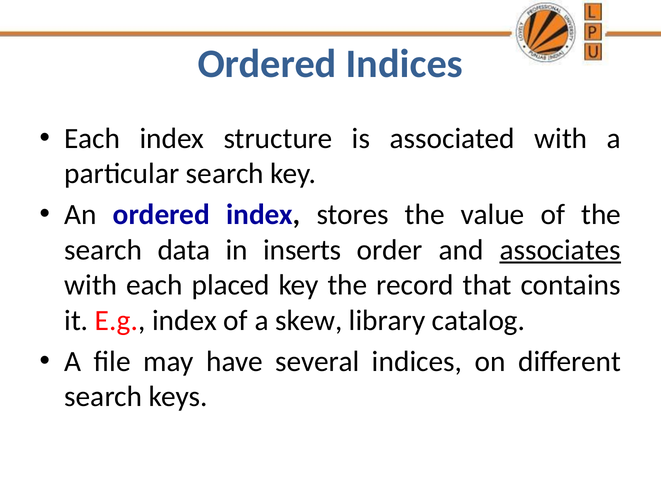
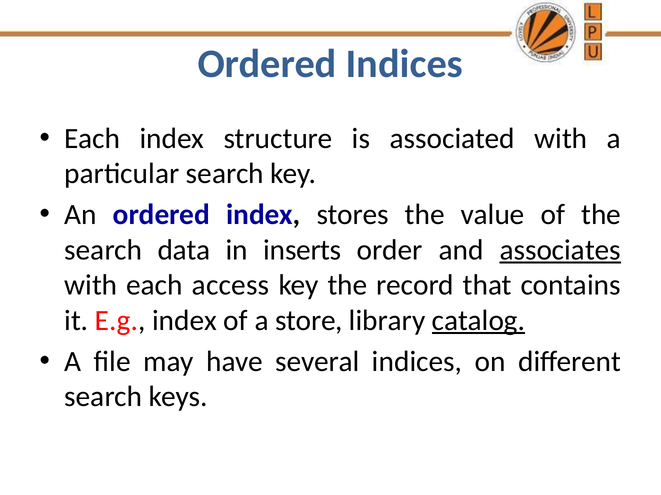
placed: placed -> access (231, 286)
skew: skew -> store (309, 321)
catalog underline: none -> present (478, 321)
